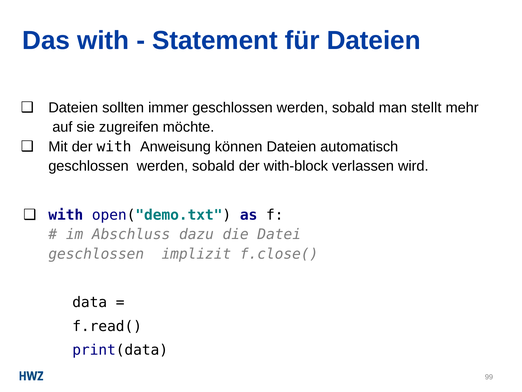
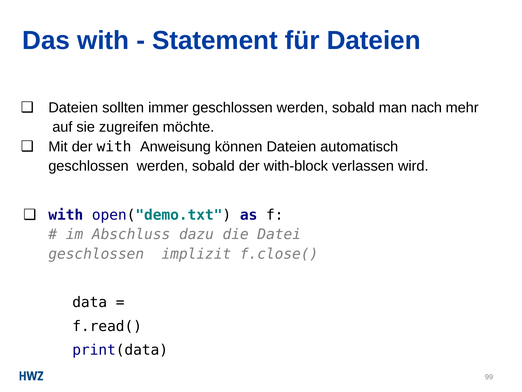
stellt: stellt -> nach (426, 108)
